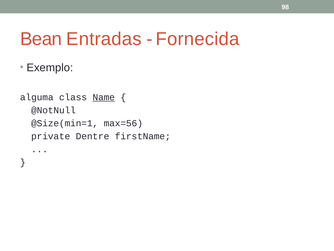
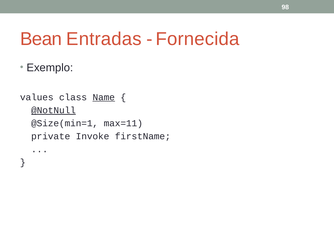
alguma: alguma -> values (37, 97)
@NotNull underline: none -> present (53, 110)
max=56: max=56 -> max=11 (123, 123)
Dentre: Dentre -> Invoke (93, 136)
